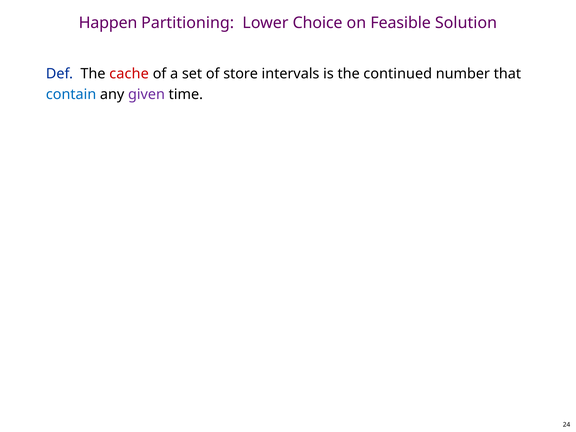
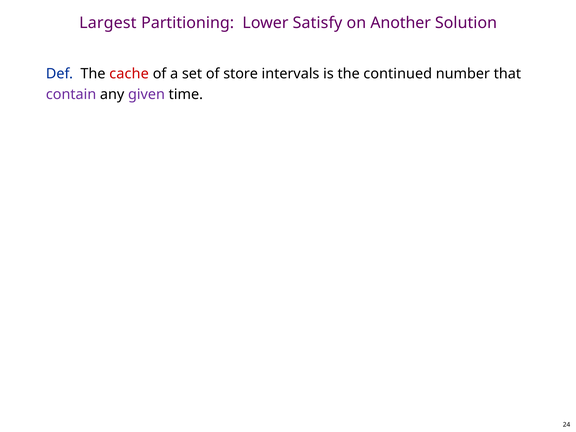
Happen: Happen -> Largest (108, 23)
Choice: Choice -> Satisfy (317, 23)
Feasible: Feasible -> Another (401, 23)
contain colour: blue -> purple (71, 94)
